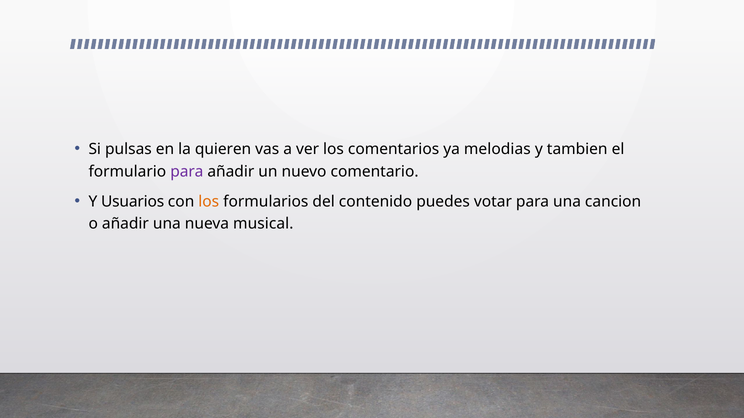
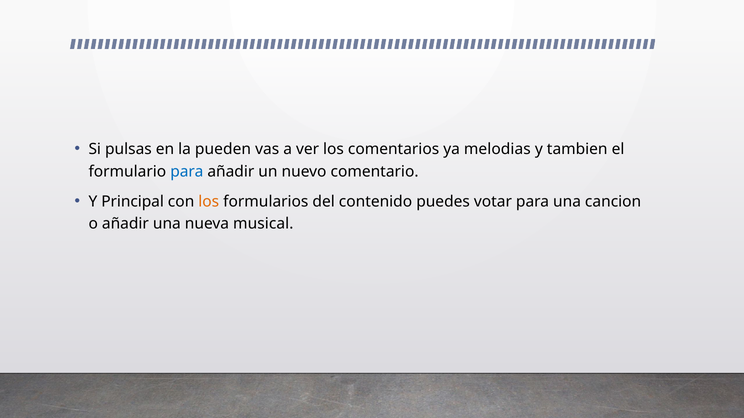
quieren: quieren -> pueden (223, 149)
para colour: purple -> blue (187, 172)
Usuarios: Usuarios -> Principal (133, 202)
